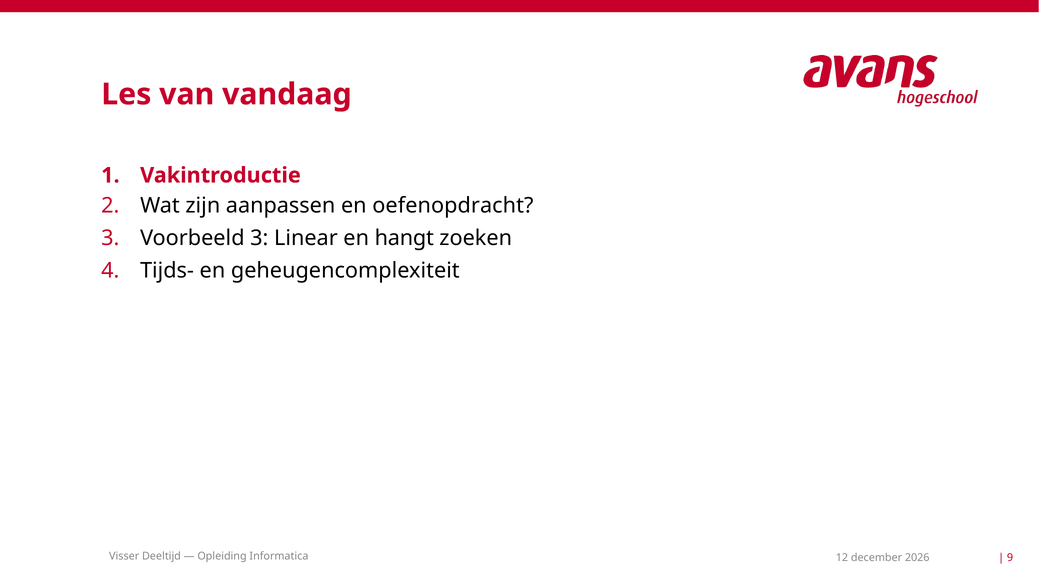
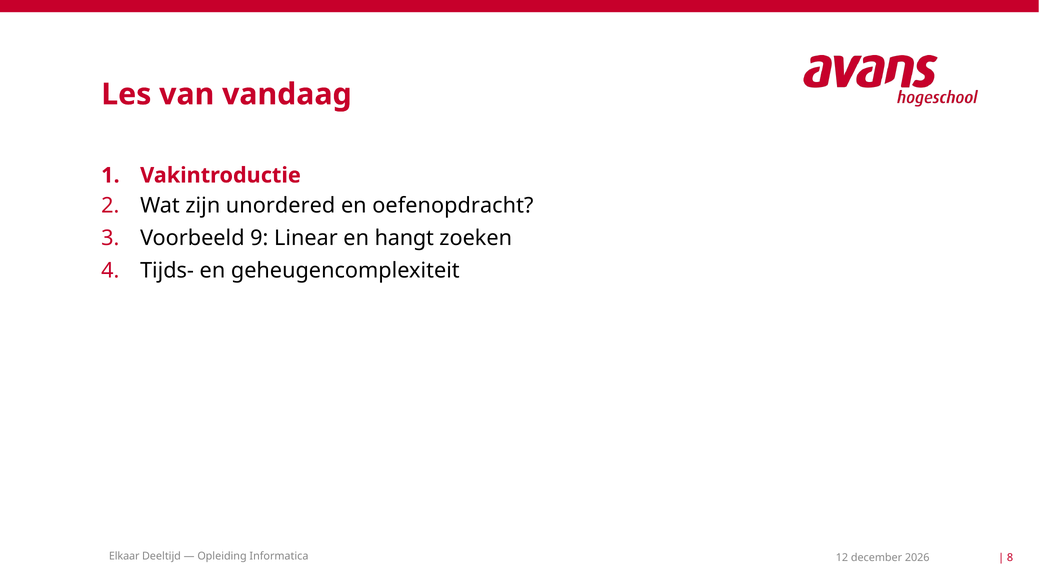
aanpassen: aanpassen -> unordered (281, 206)
Voorbeeld 3: 3 -> 9 (259, 238)
Visser: Visser -> Elkaar (124, 557)
9: 9 -> 8 (1010, 558)
